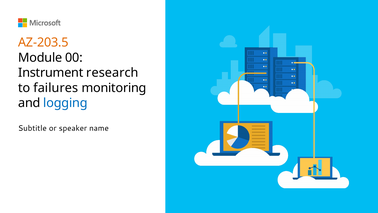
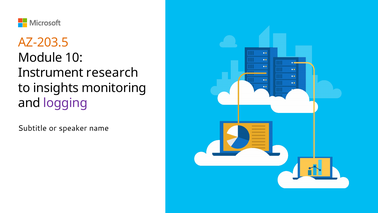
00: 00 -> 10 (74, 57)
failures: failures -> insights (56, 88)
logging colour: blue -> purple (65, 103)
